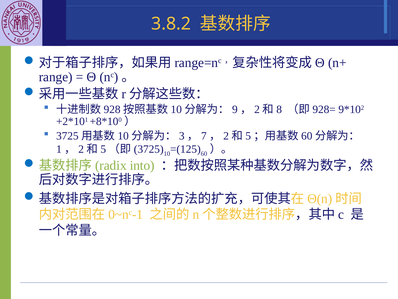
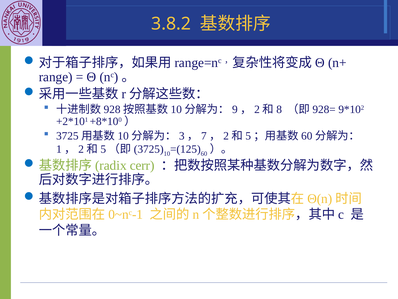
into: into -> cerr (142, 165)
